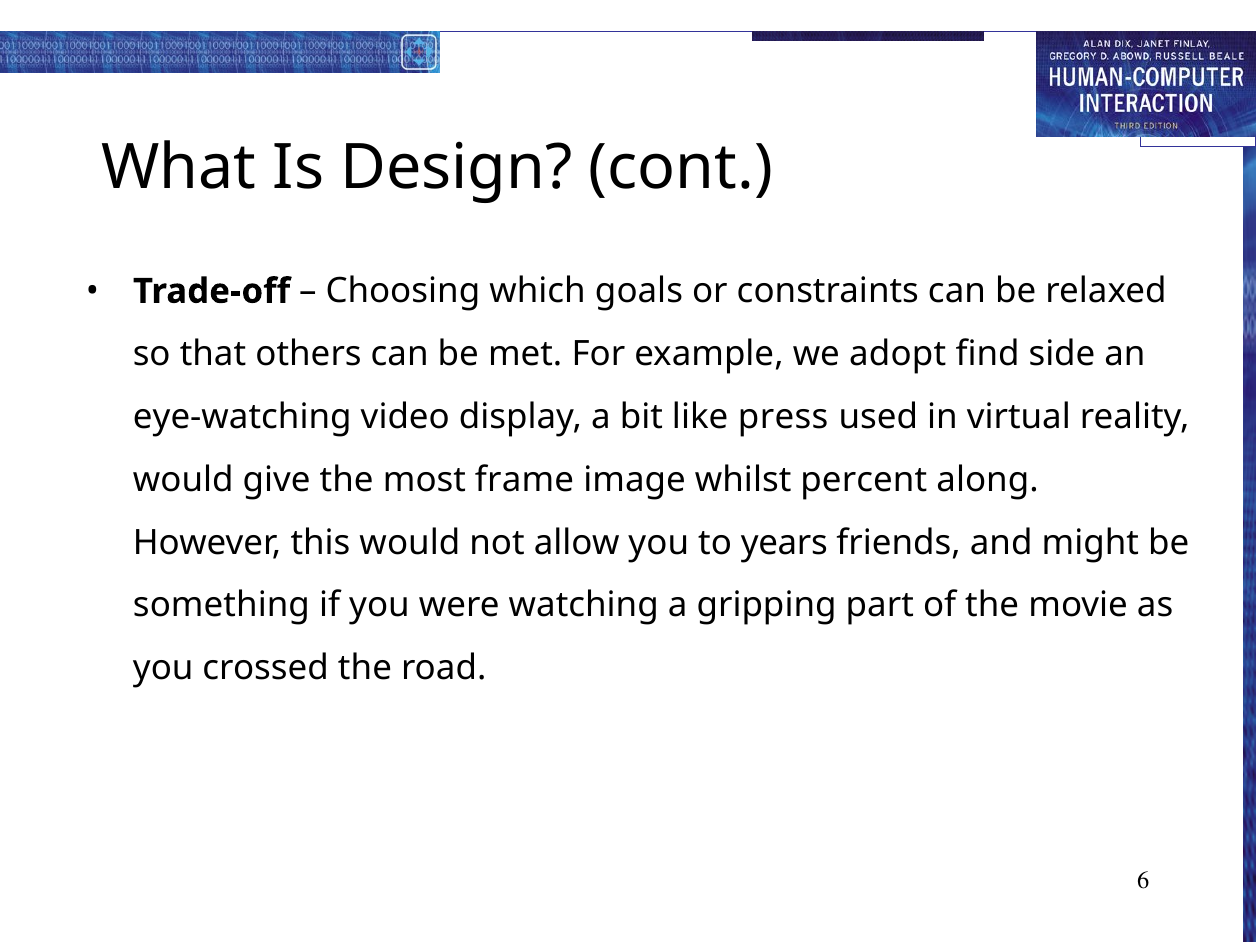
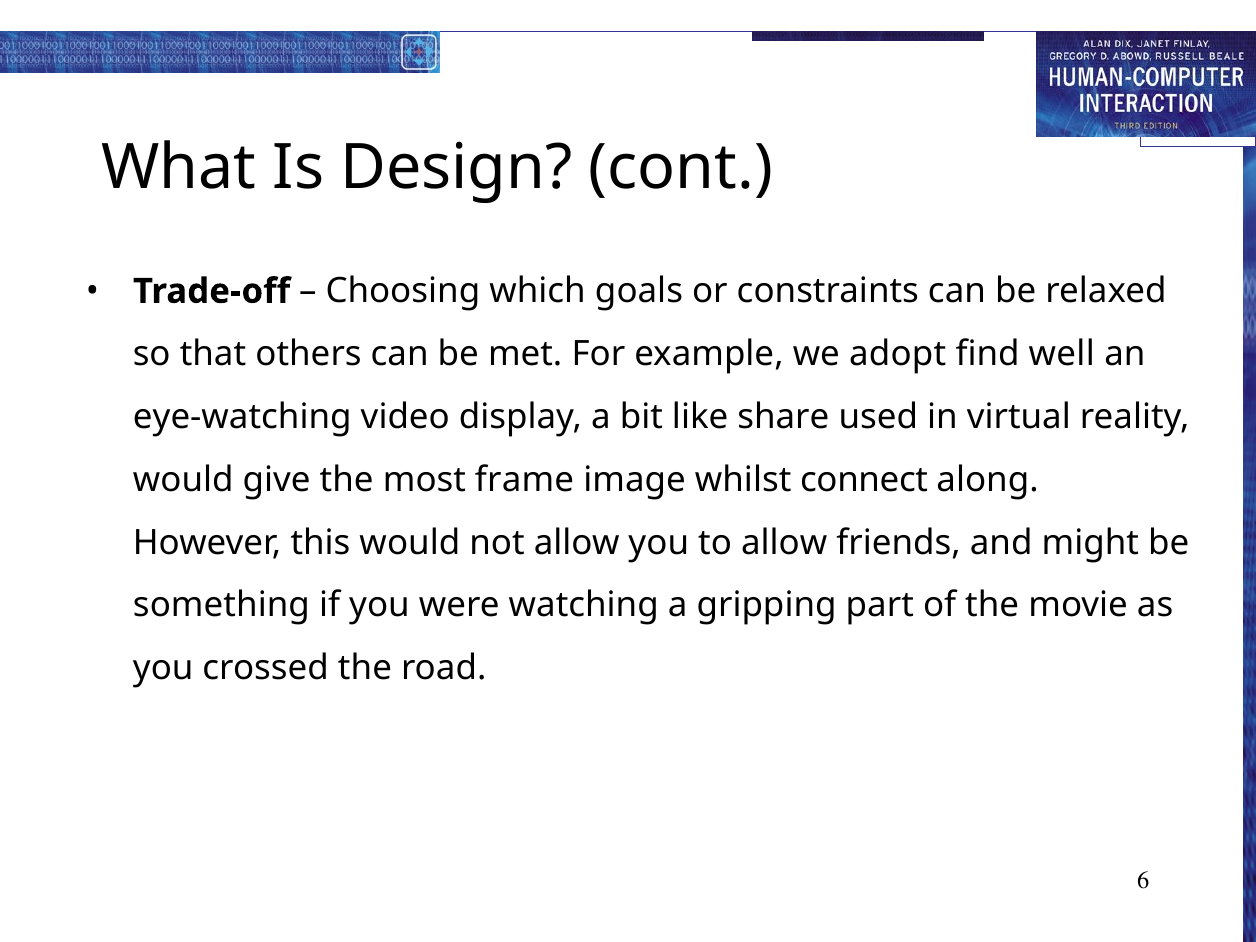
side: side -> well (1062, 354)
press: press -> share (783, 417)
percent: percent -> connect (864, 480)
to years: years -> allow (784, 543)
